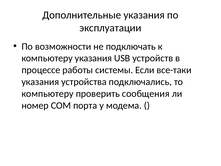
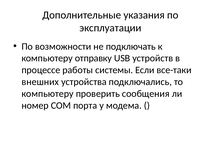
компьютеру указания: указания -> отправку (93, 58)
указания: указания -> внешних (40, 82)
